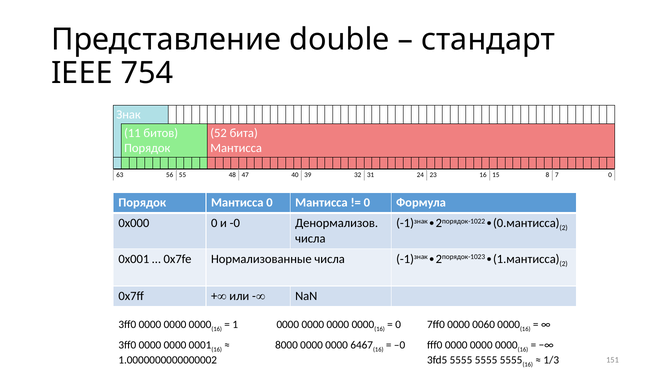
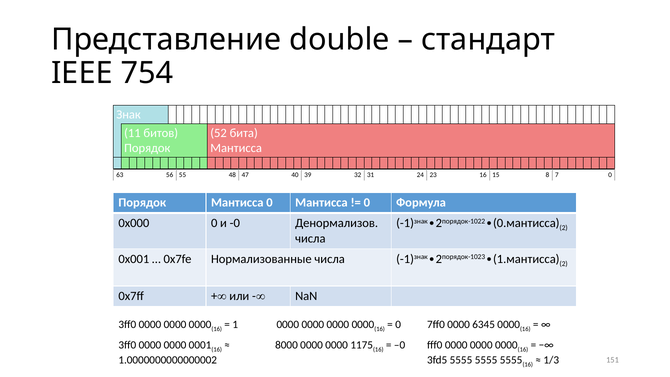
0060: 0060 -> 6345 (484, 325)
6467: 6467 -> 1175 (362, 345)
